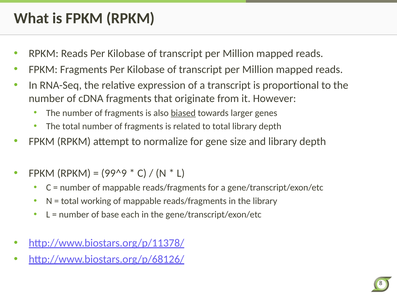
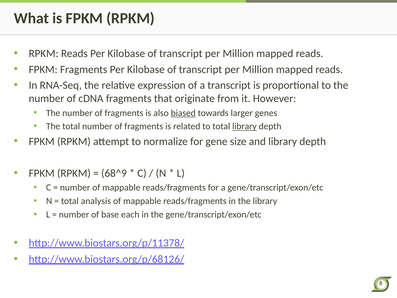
library underline: none -> present (244, 126)
99^9: 99^9 -> 68^9 (114, 173)
working: working -> analysis (96, 201)
